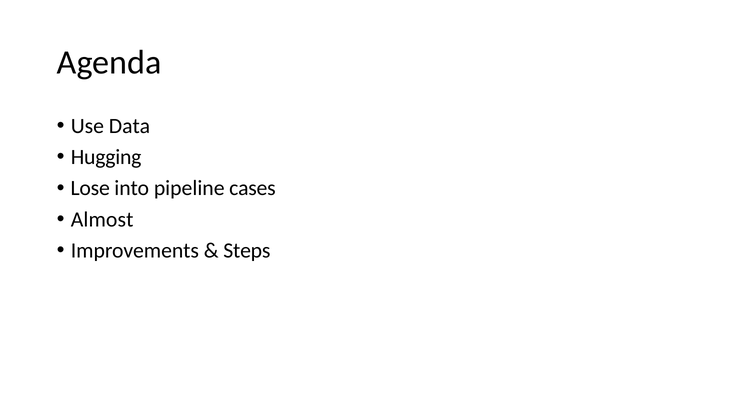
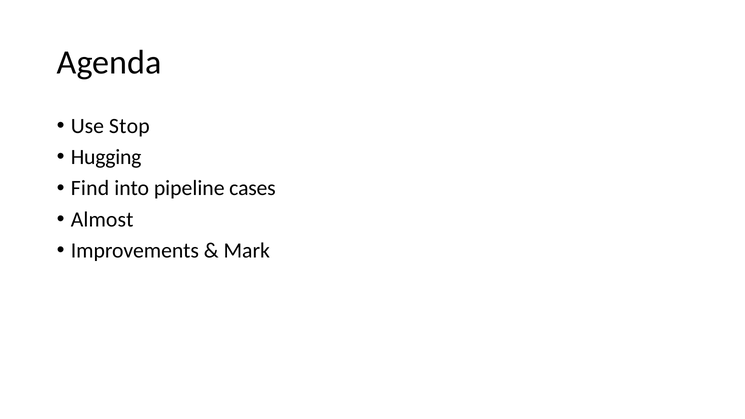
Data: Data -> Stop (129, 126)
Lose: Lose -> Find (90, 188)
Steps: Steps -> Mark (247, 251)
